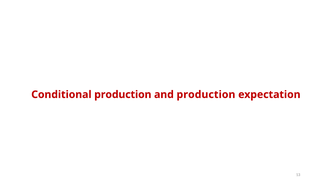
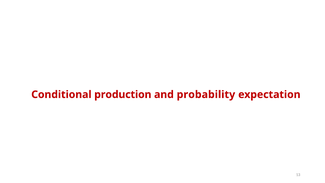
and production: production -> probability (206, 94)
